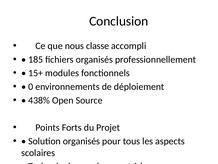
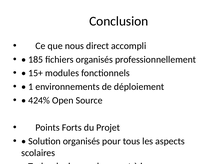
classe: classe -> direct (98, 46)
0: 0 -> 1 (31, 86)
438%: 438% -> 424% (39, 100)
